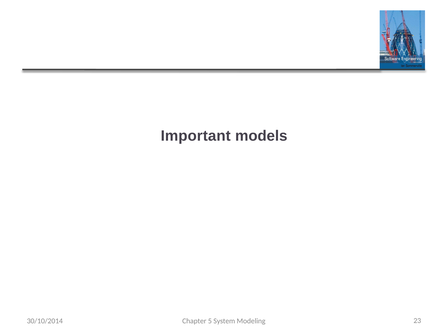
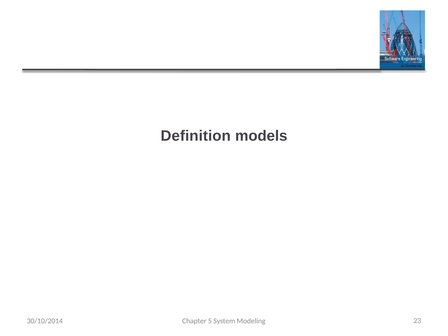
Important: Important -> Definition (196, 136)
